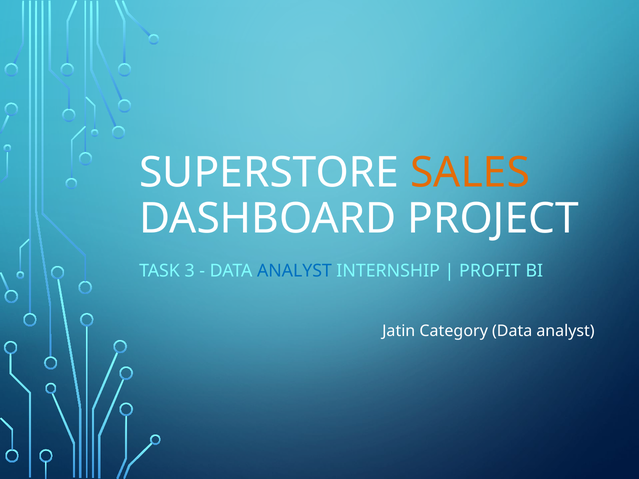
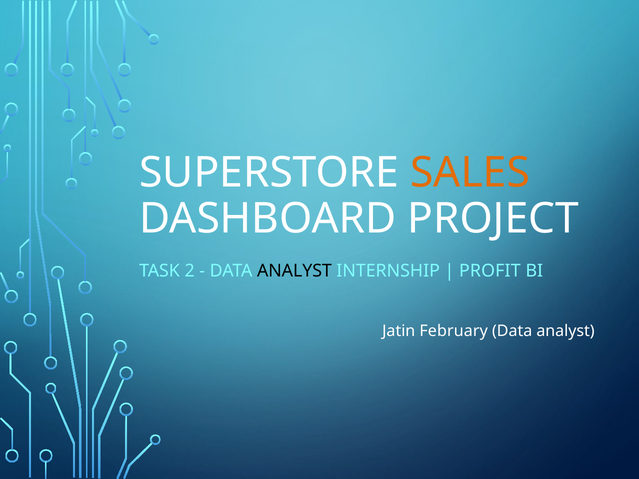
3: 3 -> 2 (190, 271)
ANALYST colour: blue -> black (294, 271)
Category: Category -> February (454, 331)
